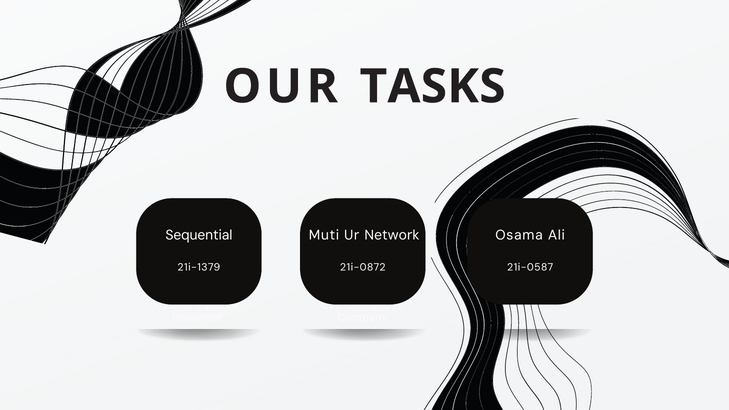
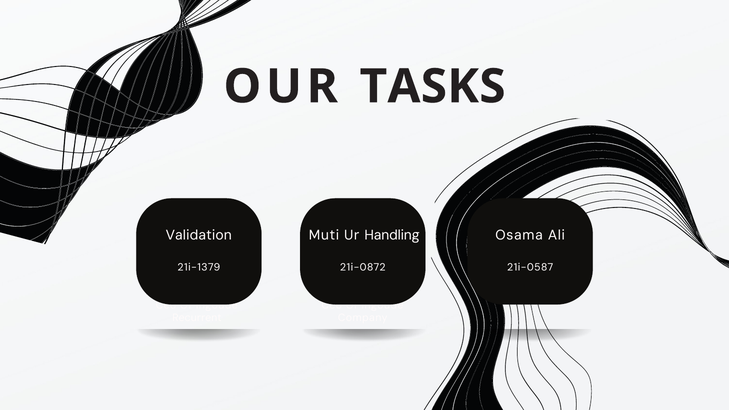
Sequential: Sequential -> Validation (199, 235)
Network: Network -> Handling (392, 235)
